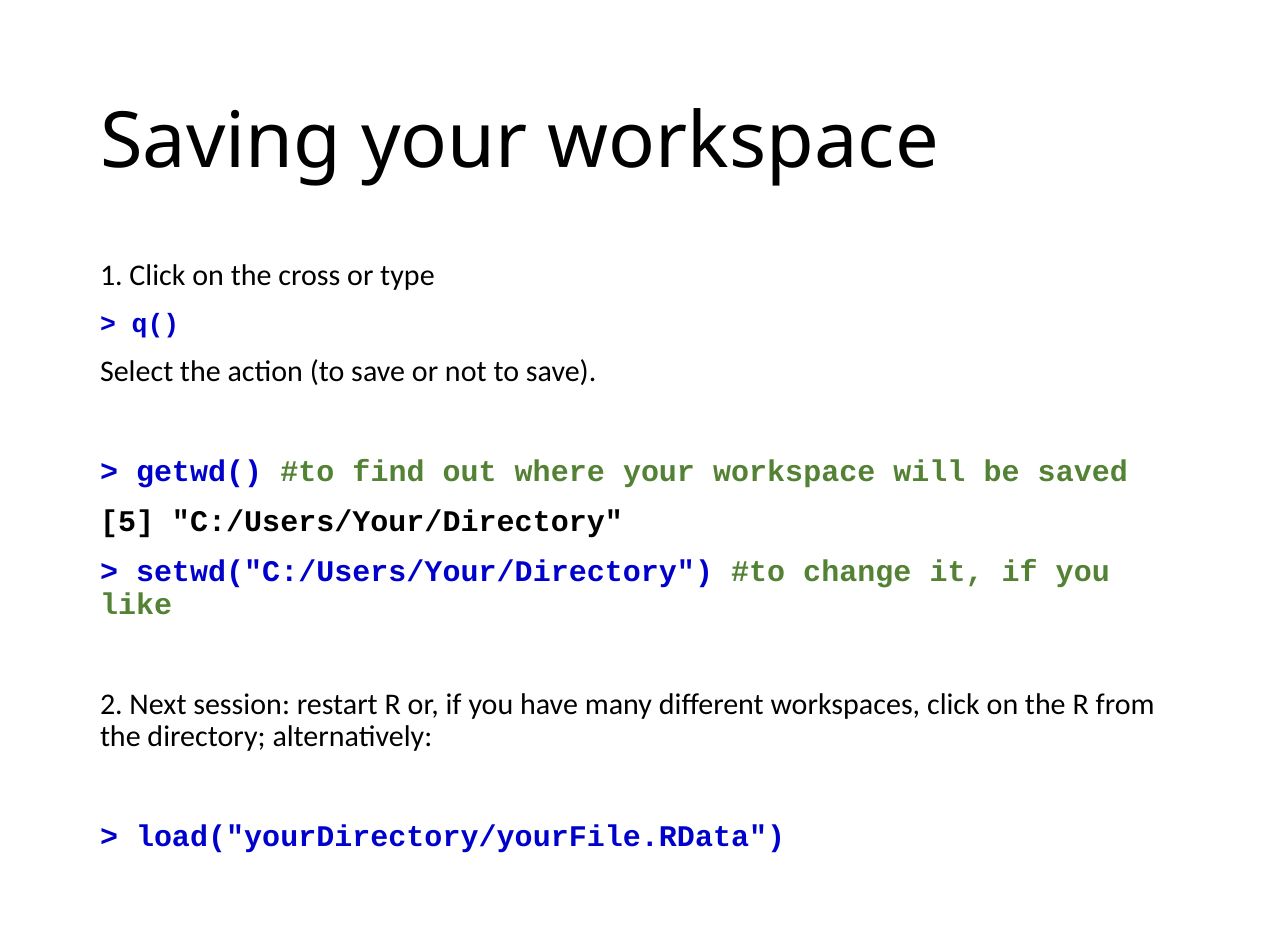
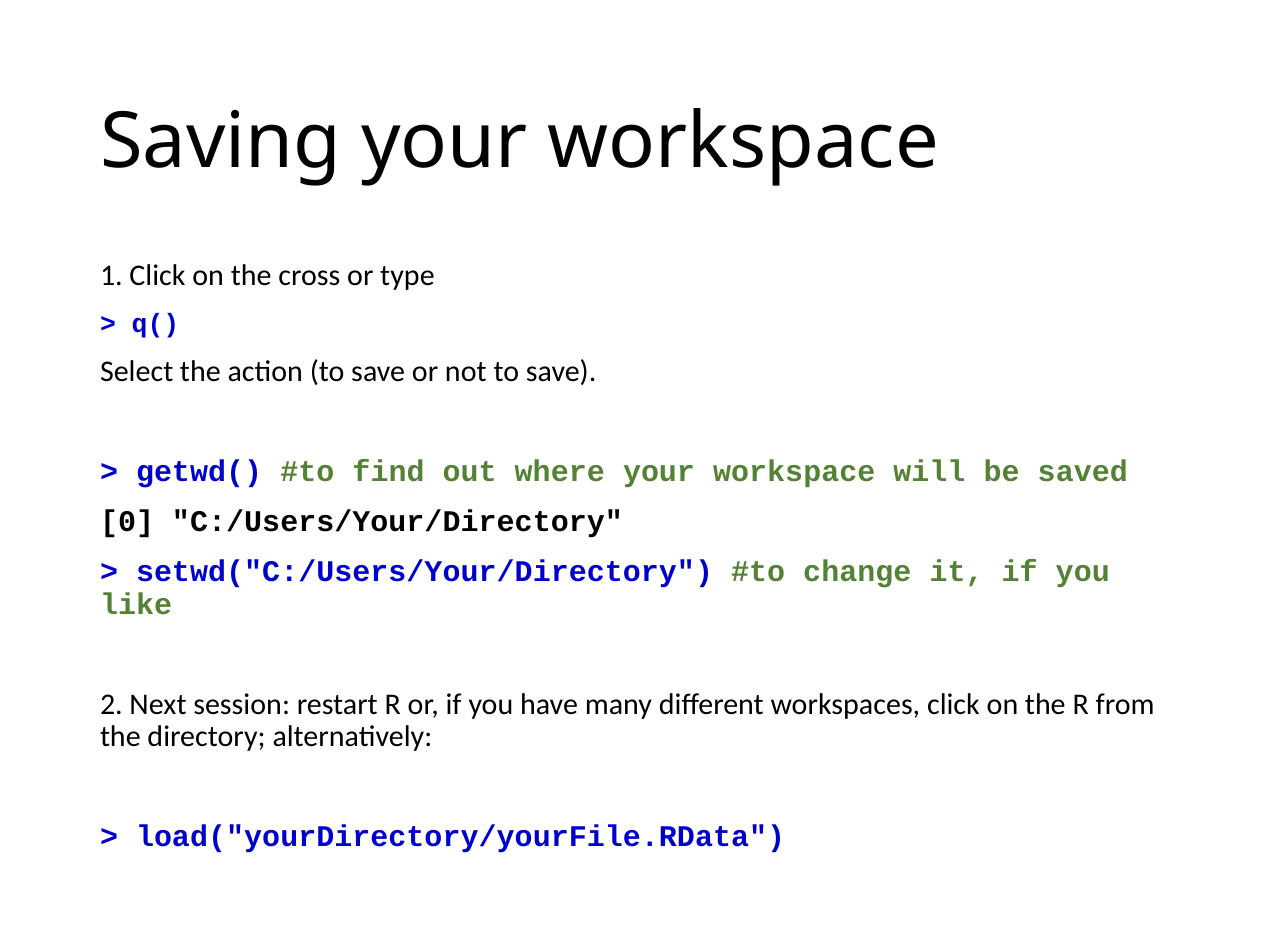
5: 5 -> 0 (127, 522)
